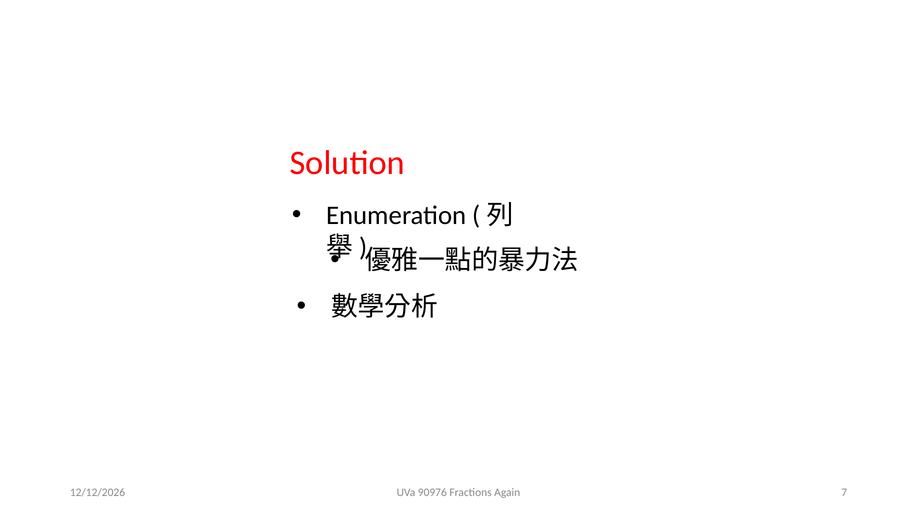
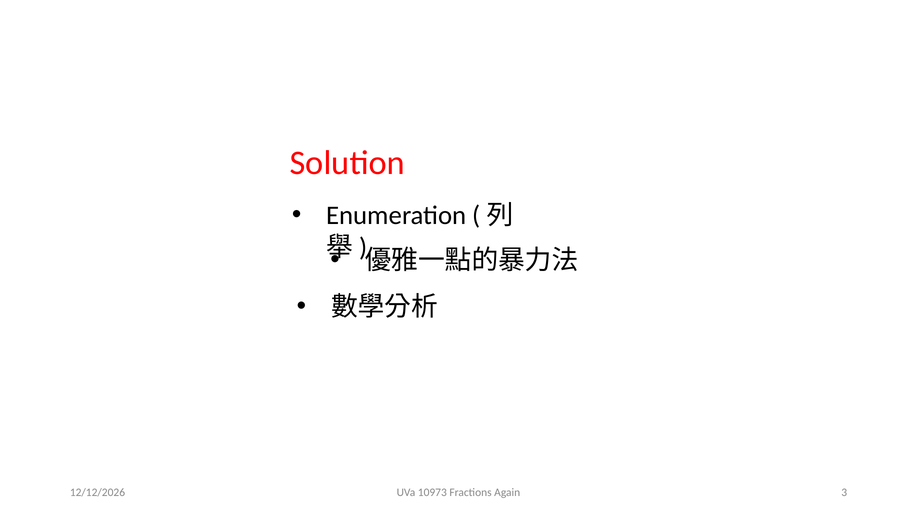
90976: 90976 -> 10973 (432, 492)
7: 7 -> 3 (844, 492)
